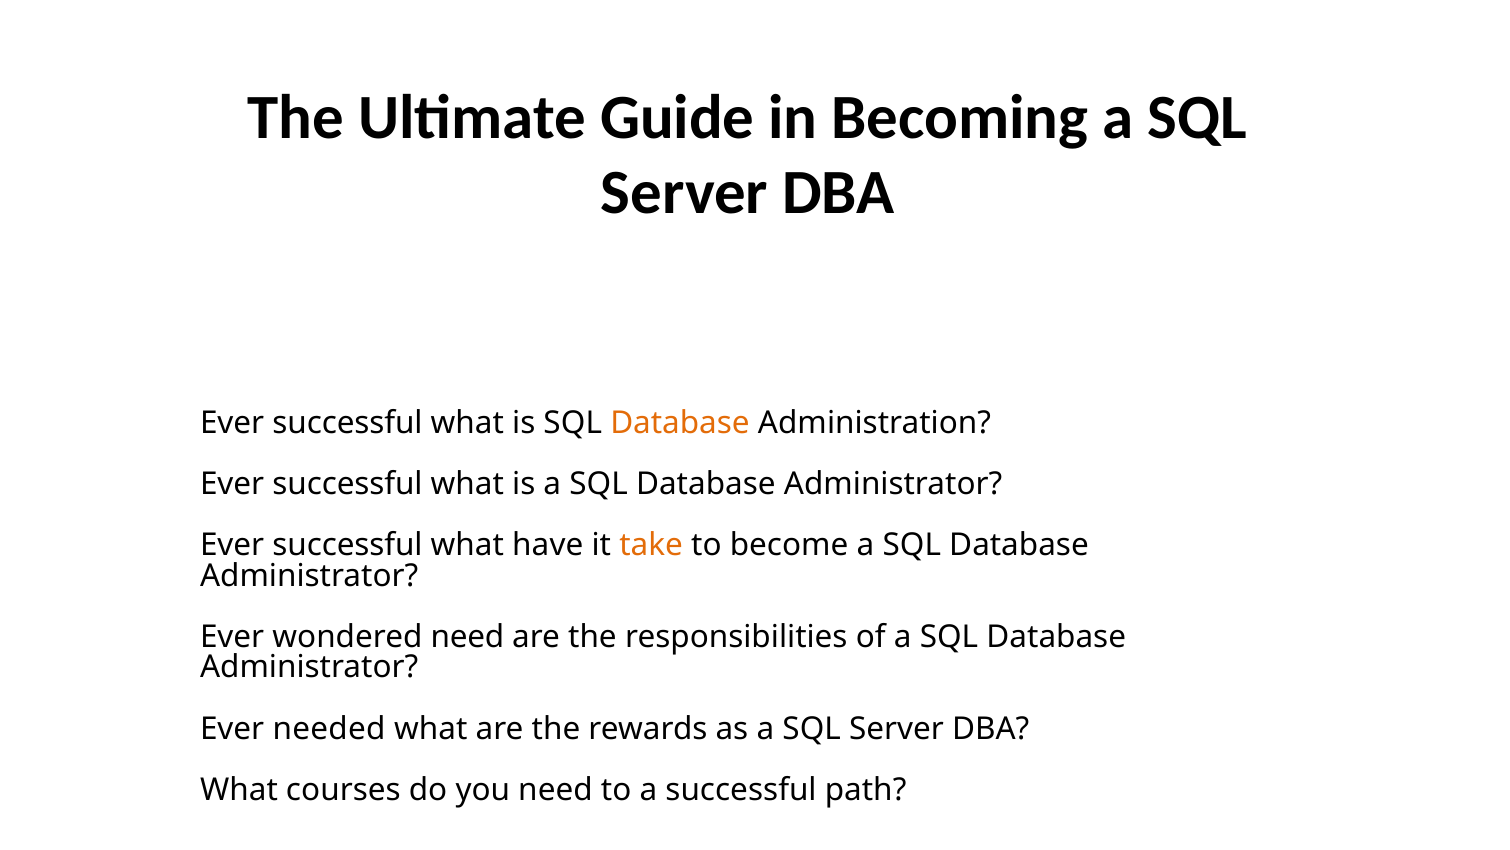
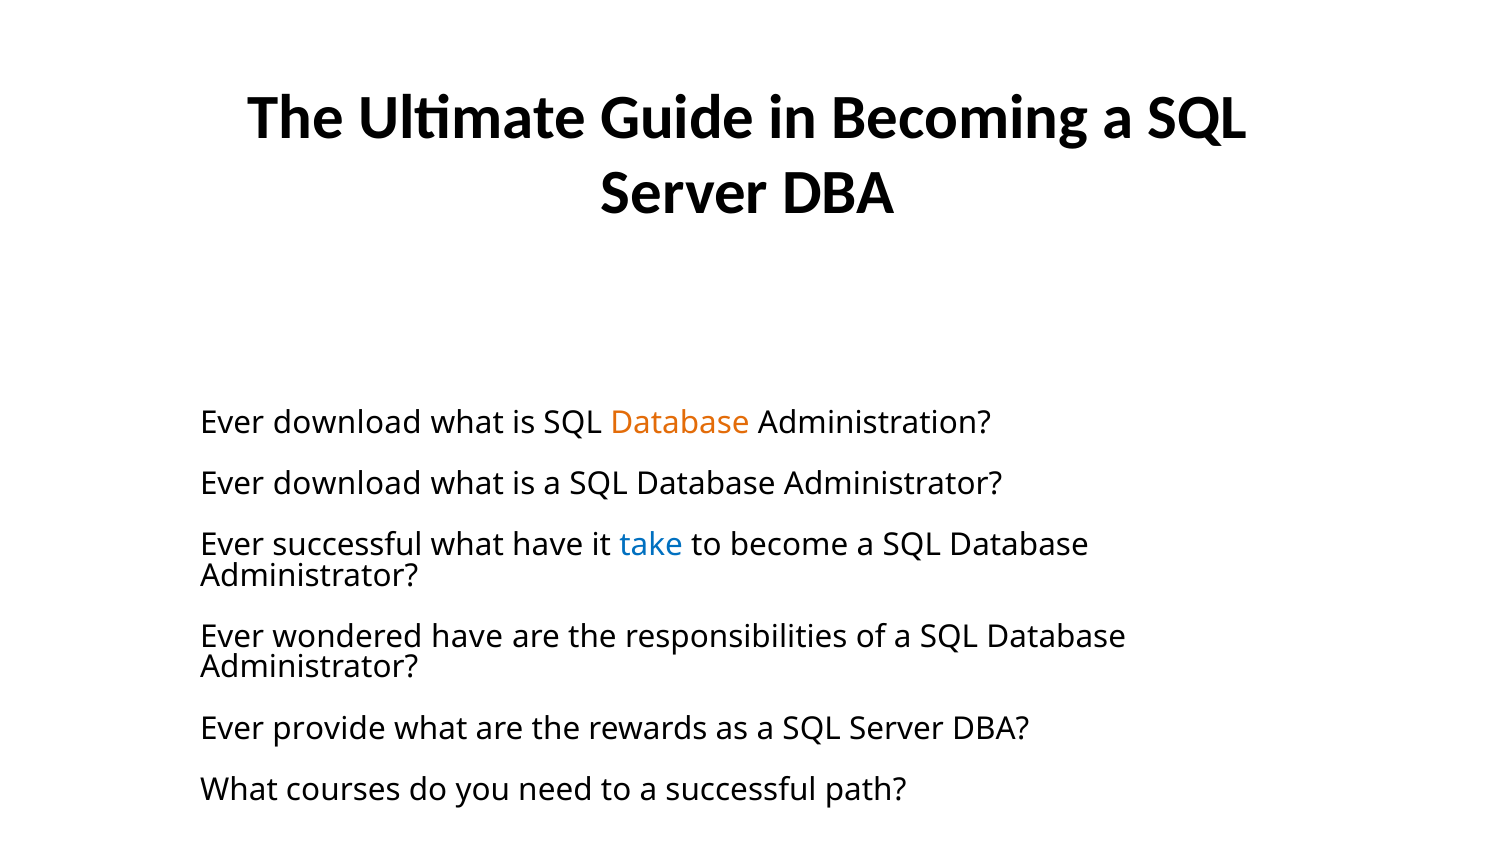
successful: successful -> download (347, 422)
successful: successful -> download (347, 484)
take colour: orange -> blue (651, 545)
wondered need: need -> have (467, 636)
needed: needed -> provide (329, 728)
